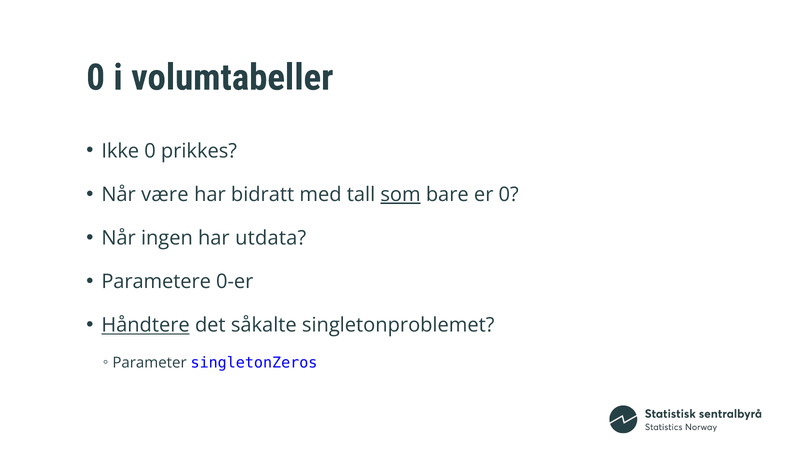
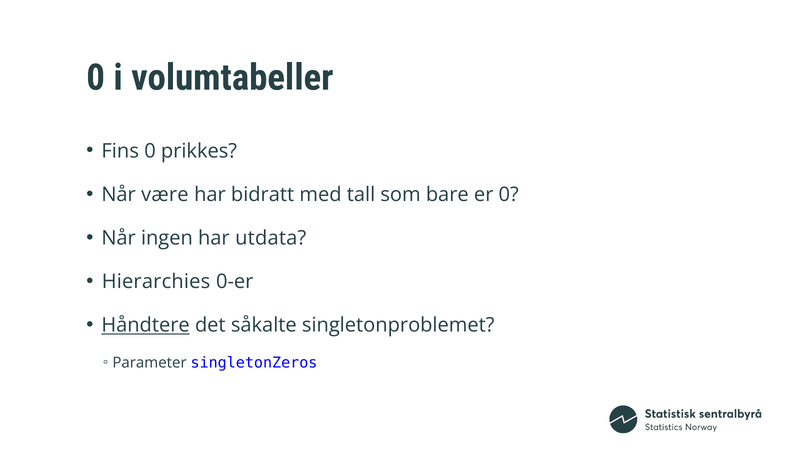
Ikke: Ikke -> Fins (120, 151)
som underline: present -> none (401, 195)
Parametere: Parametere -> Hierarchies (156, 282)
